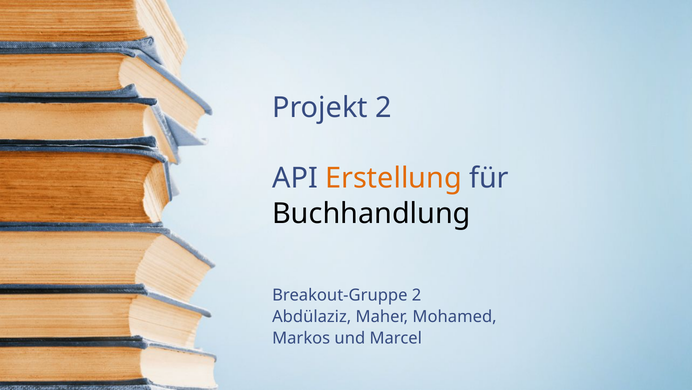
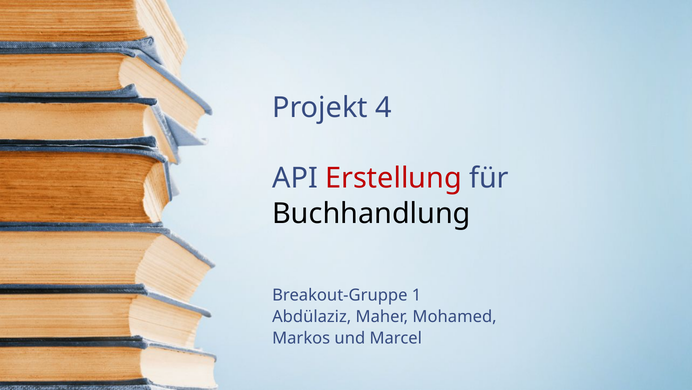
Projekt 2: 2 -> 4 (384, 107)
Erstellung colour: orange -> red (394, 178)
Breakout-Gruppe 2: 2 -> 1 (417, 295)
